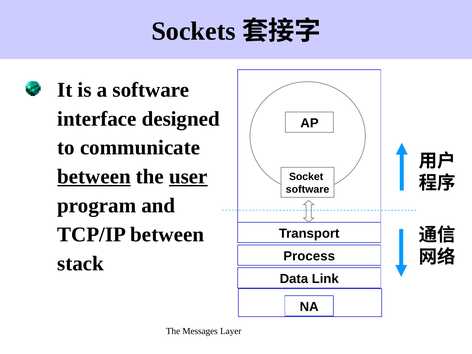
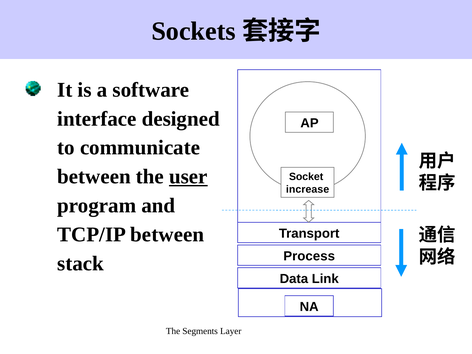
between underline: present -> none (94, 177)
software: software -> increase (308, 189)
Messages: Messages -> Segments (200, 331)
